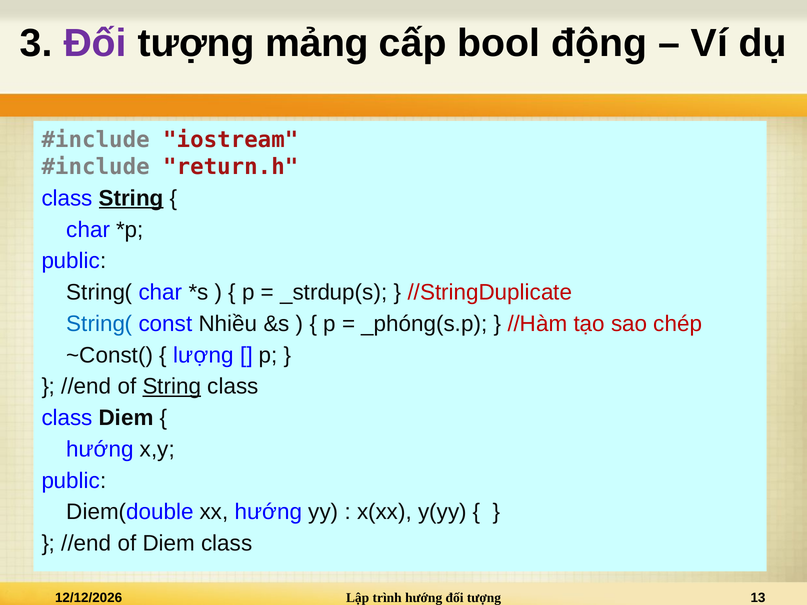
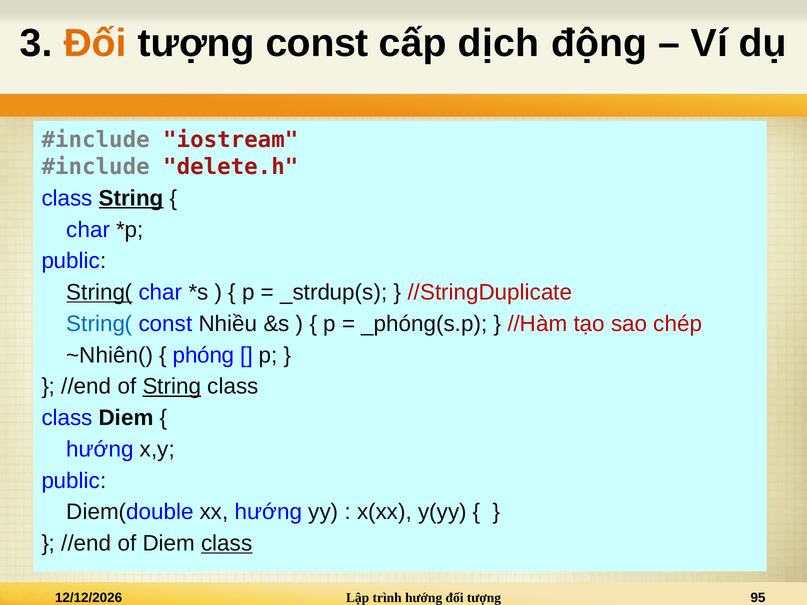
Đối colour: purple -> orange (95, 43)
tượng mảng: mảng -> const (317, 43)
bool: bool -> dịch (499, 43)
return.h: return.h -> delete.h (231, 167)
String( underline: none -> present (99, 292)
~Const(: ~Const( -> ~Nhiên( (110, 355)
lượng: lượng -> phóng (204, 355)
class underline: none -> present (227, 544)
13: 13 -> 95 (758, 598)
